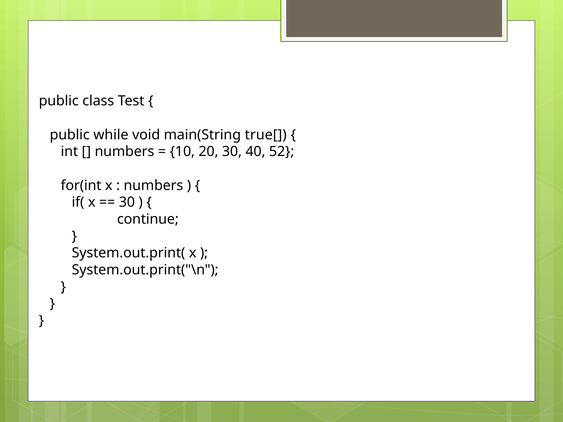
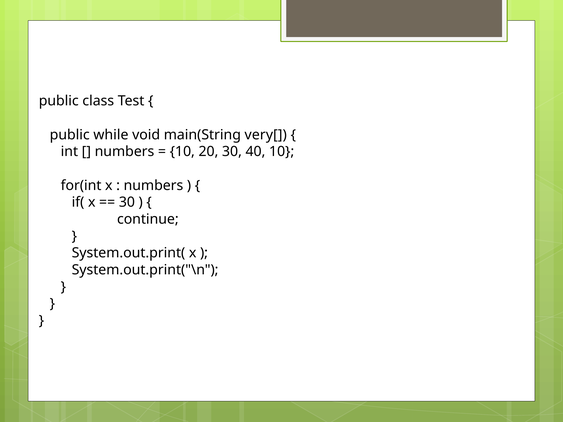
true[: true[ -> very[ (266, 135)
40 52: 52 -> 10 (282, 152)
